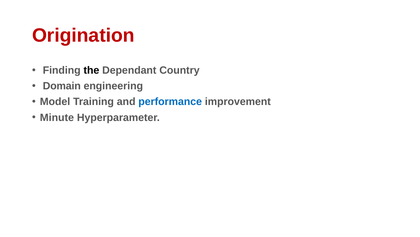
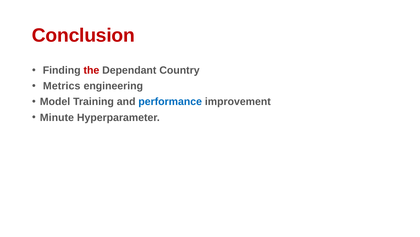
Origination: Origination -> Conclusion (83, 35)
the colour: black -> red (91, 70)
Domain: Domain -> Metrics (62, 86)
